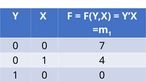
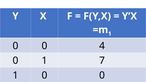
7: 7 -> 4 (102, 46)
4: 4 -> 7 (102, 61)
